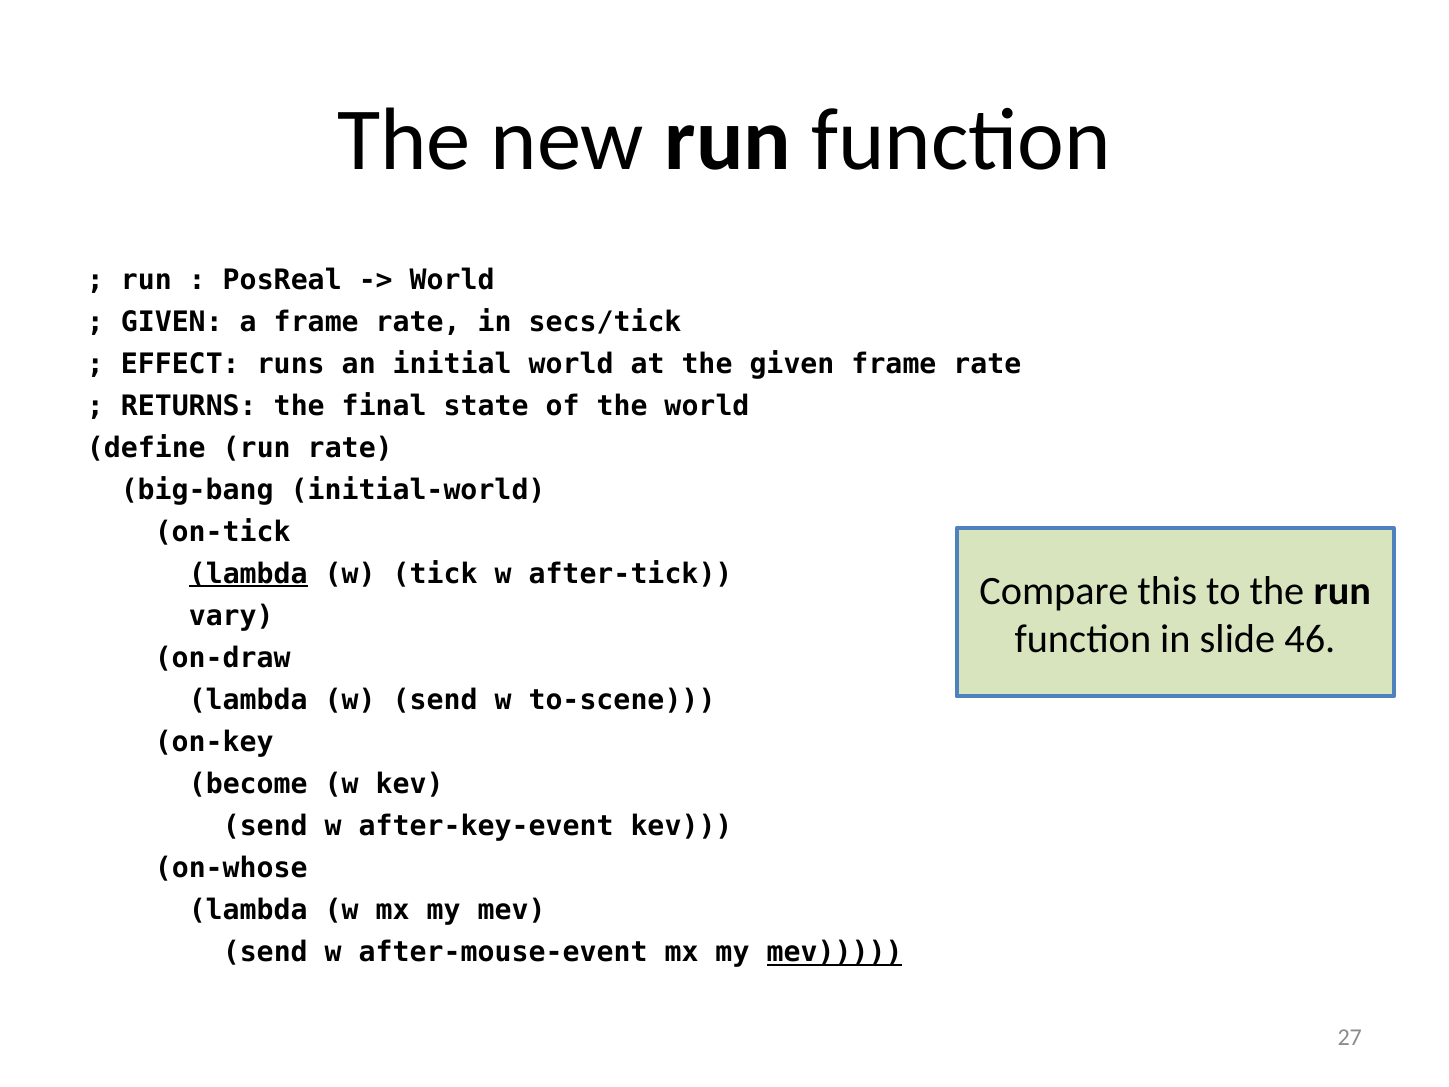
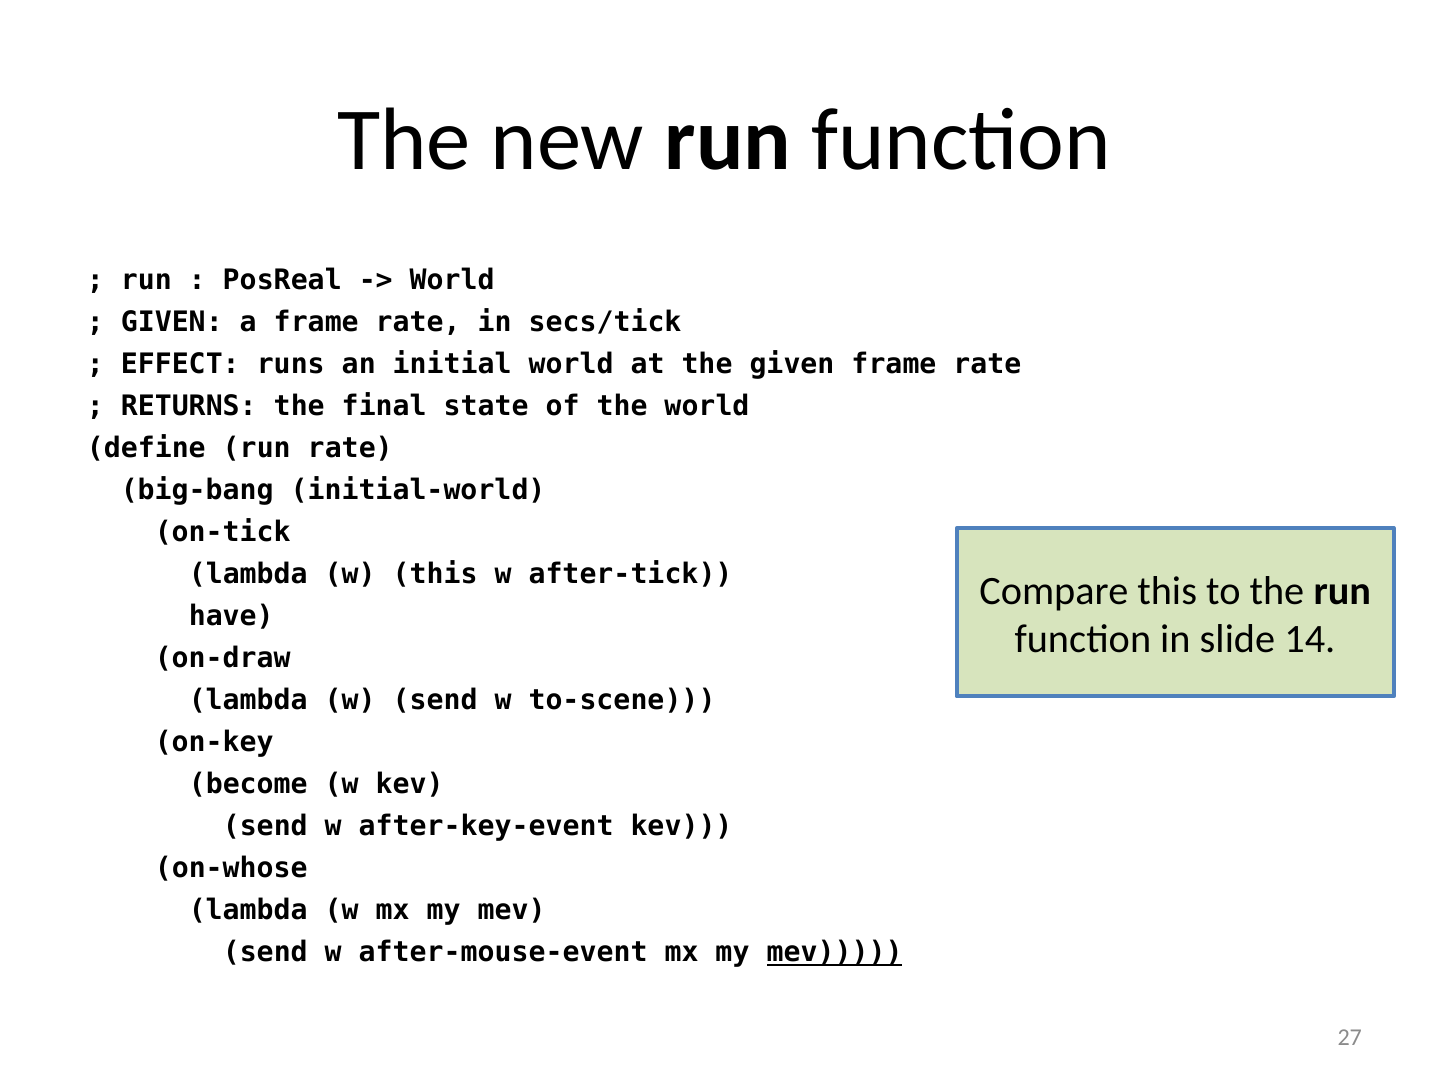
lambda underline: present -> none (248, 574)
w tick: tick -> this (435, 574)
vary: vary -> have (231, 616)
46: 46 -> 14 (1310, 639)
